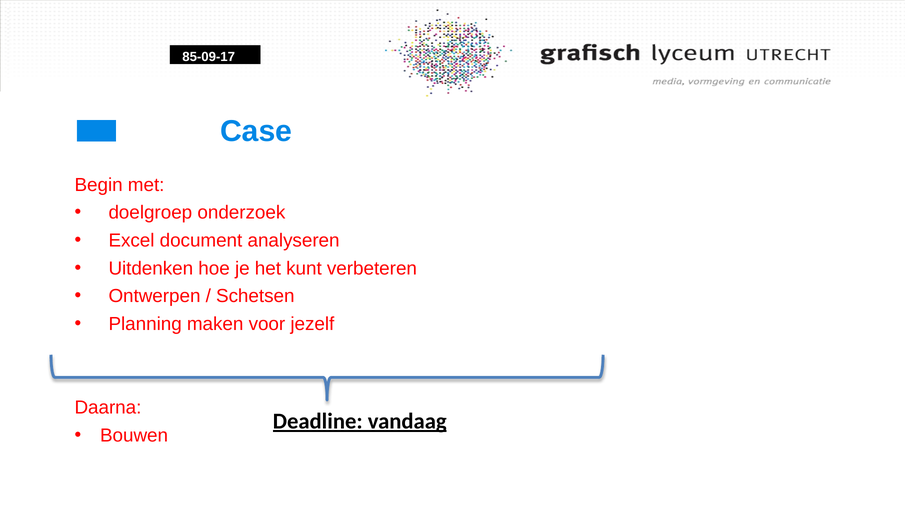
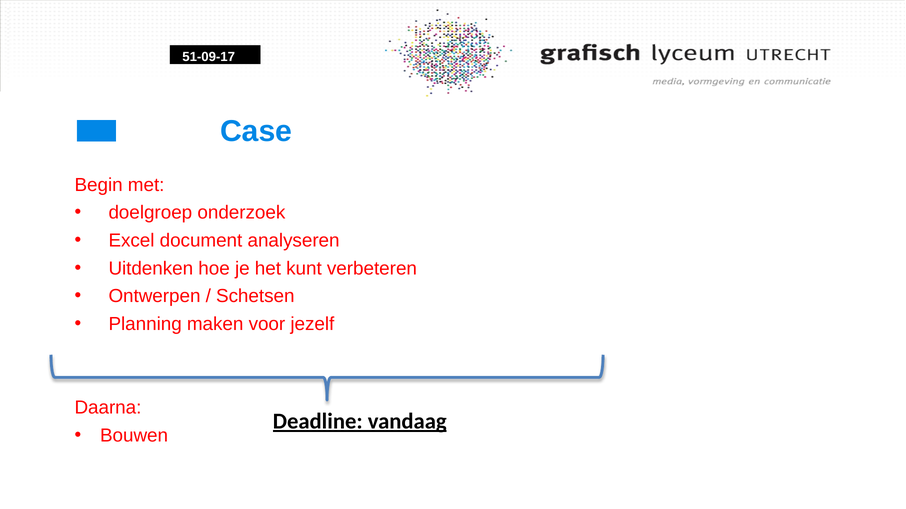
85-09-17: 85-09-17 -> 51-09-17 (209, 57)
